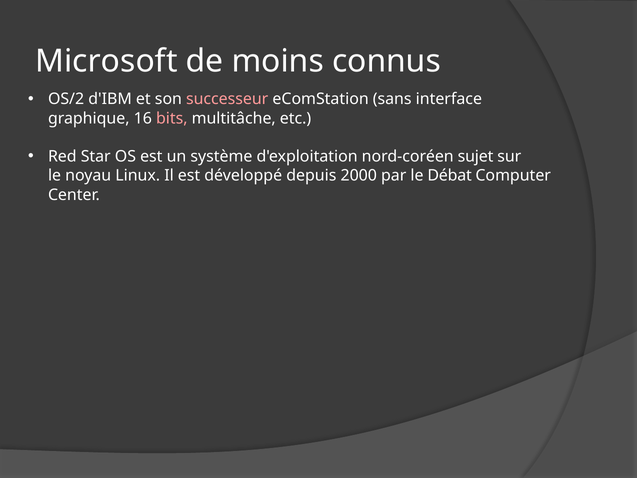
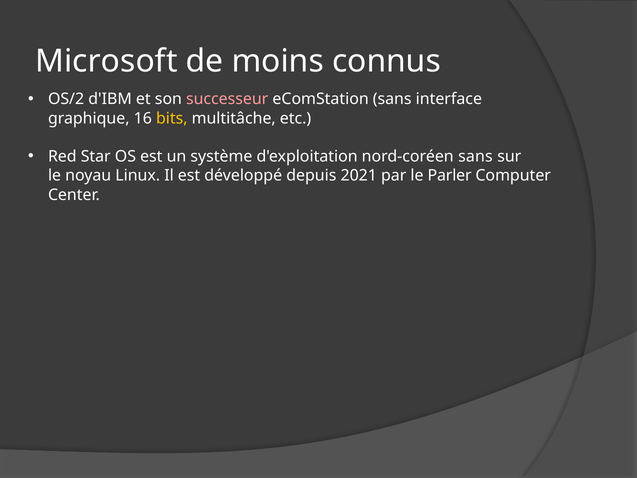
bits colour: pink -> yellow (172, 118)
nord-coréen sujet: sujet -> sans (475, 157)
2000: 2000 -> 2021 (359, 176)
Débat: Débat -> Parler (450, 176)
